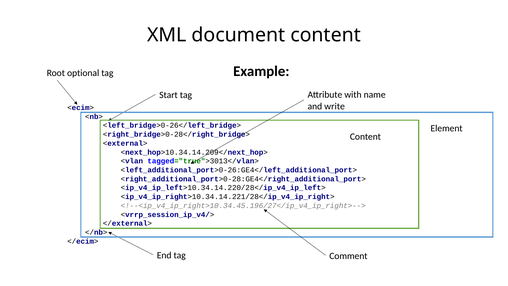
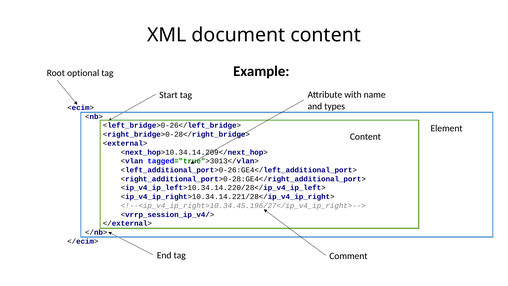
write: write -> types (335, 106)
